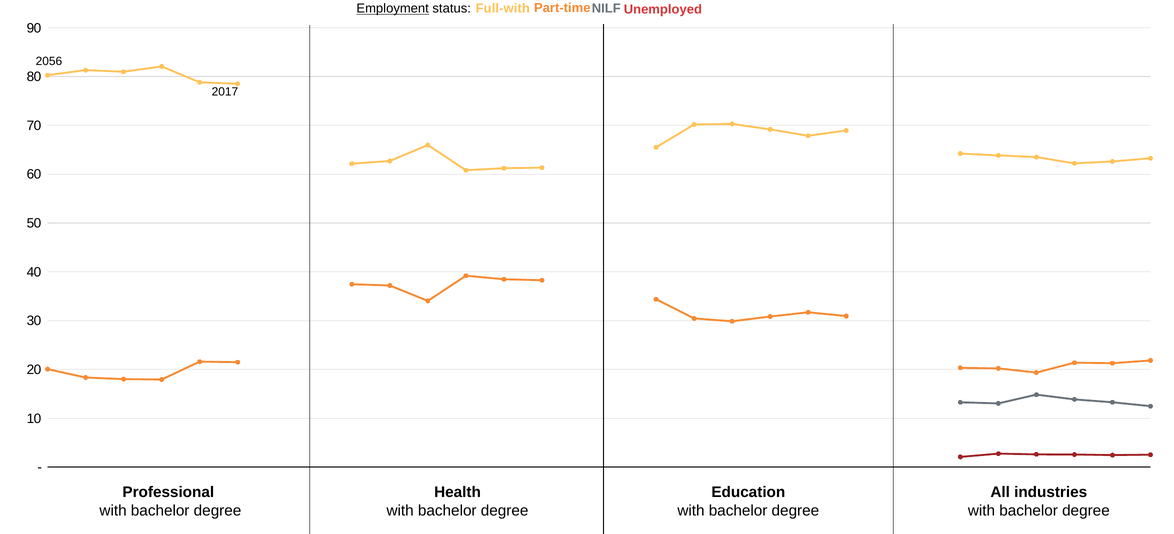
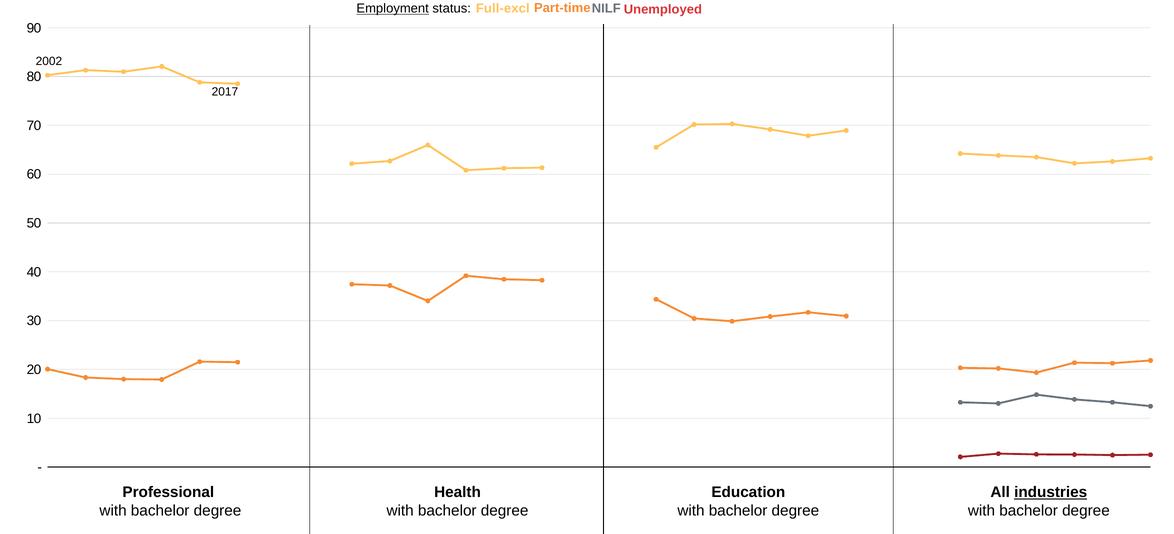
Full-with: Full-with -> Full-excl (503, 8)
2056: 2056 -> 2002 (49, 61)
industries underline: none -> present (1051, 492)
